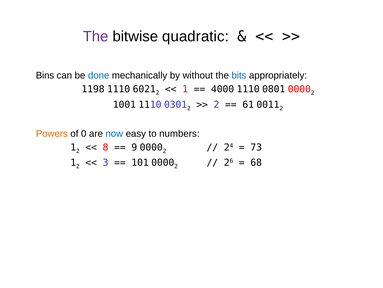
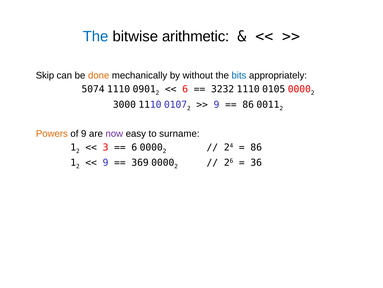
The colour: purple -> blue (96, 36)
quadratic: quadratic -> arithmetic (196, 36)
Bins: Bins -> Skip (45, 75)
done colour: blue -> orange (99, 75)
1198: 1198 -> 5074 (93, 89)
6021: 6021 -> 0901 (144, 89)
1: 1 -> 6 (185, 89)
4000: 4000 -> 3232 (223, 89)
0801: 0801 -> 0105 (274, 89)
1001: 1001 -> 3000 (124, 104)
0301: 0301 -> 0107 (176, 104)
2: 2 -> 9 (217, 104)
61: 61 -> 86 (248, 104)
of 0: 0 -> 9 (84, 133)
now colour: blue -> purple (114, 133)
numbers: numbers -> surname (179, 133)
8: 8 -> 3 (106, 147)
9: 9 -> 6 (134, 147)
73: 73 -> 86 (256, 147)
3: 3 -> 9 (106, 162)
101: 101 -> 369 (140, 162)
68: 68 -> 36 (256, 162)
